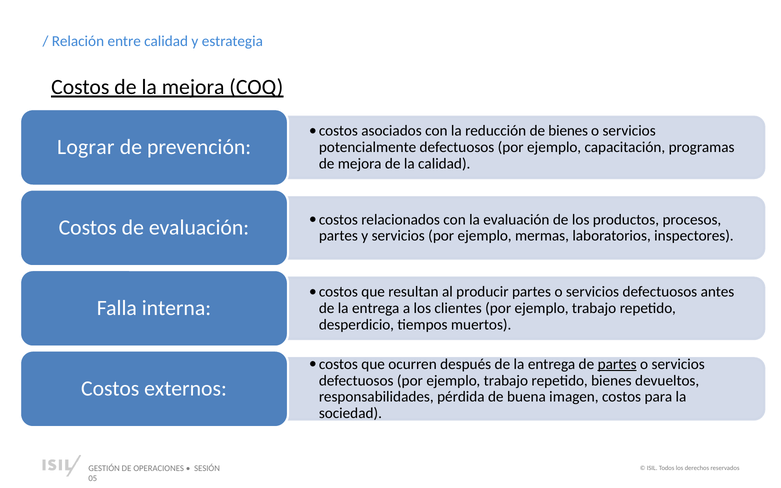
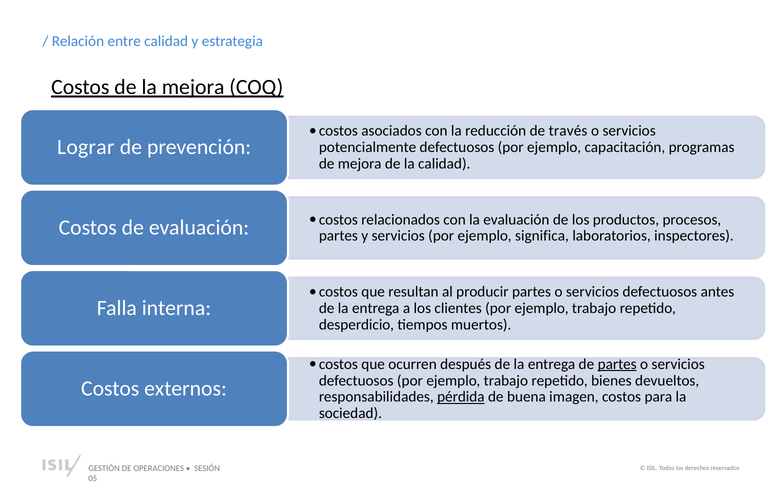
de bienes: bienes -> través (568, 131)
mermas: mermas -> significa (542, 236)
pérdida underline: none -> present (461, 397)
